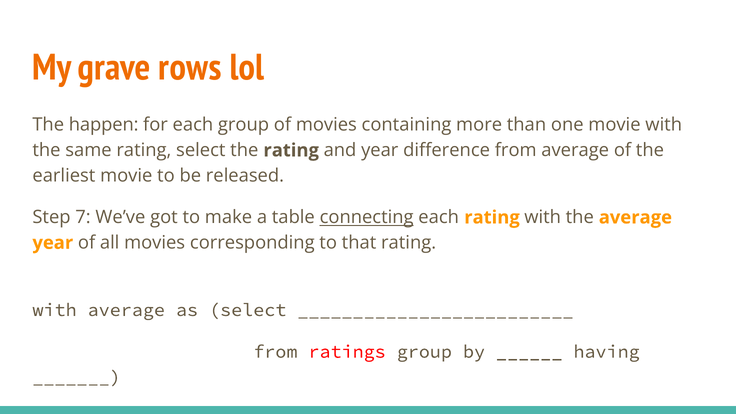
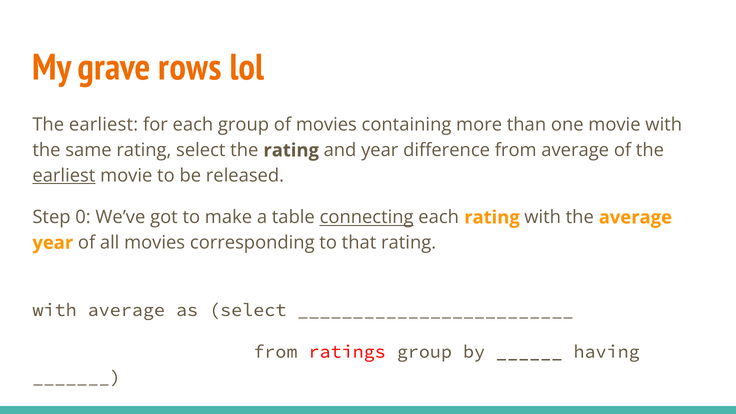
happen: happen -> earliest (104, 125)
earliest underline: none -> present (64, 176)
7: 7 -> 0 (83, 217)
